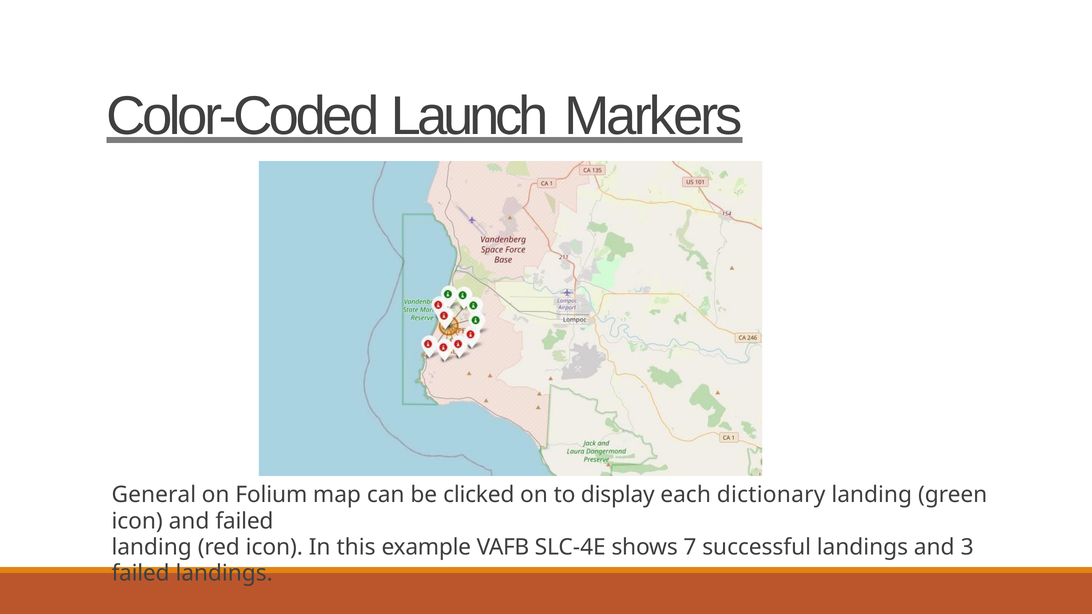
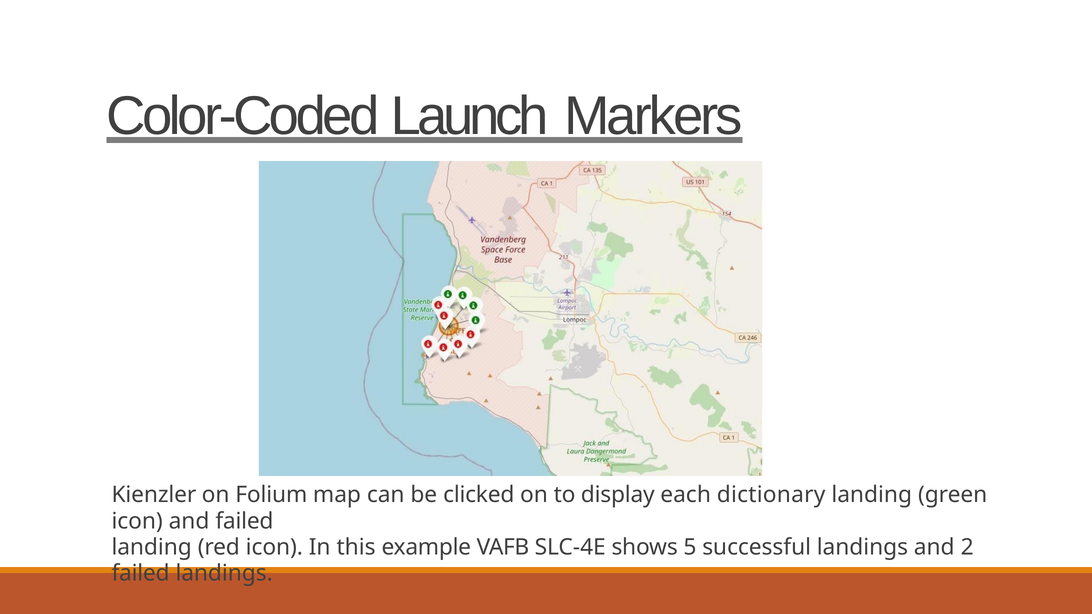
General: General -> Kienzler (154, 495)
7: 7 -> 5 (690, 548)
3: 3 -> 2 (967, 548)
